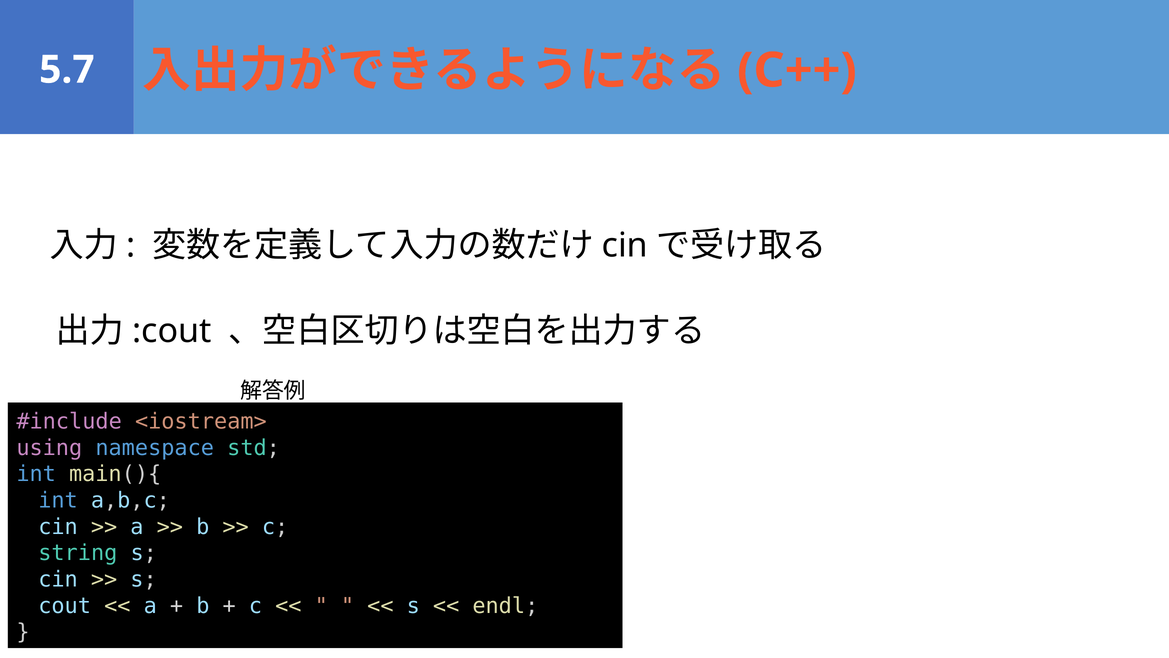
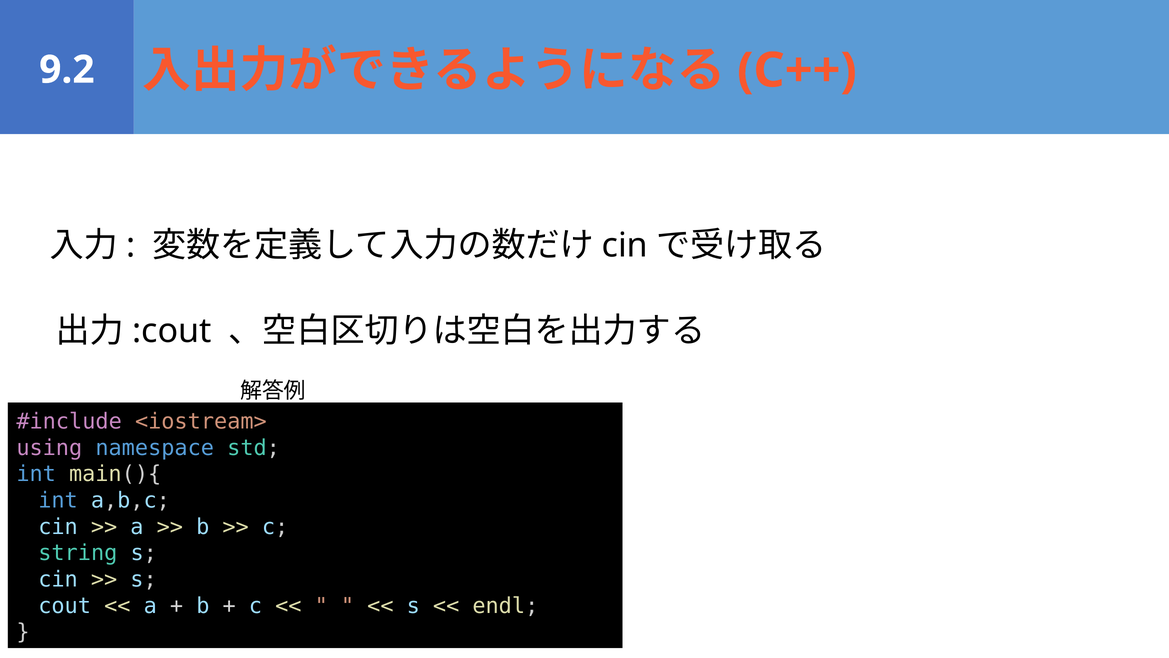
5.7: 5.7 -> 9.2 (67, 70)
